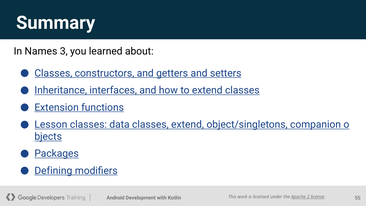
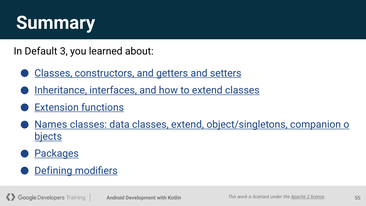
Names: Names -> Default (41, 51)
Lesson: Lesson -> Names (51, 124)
